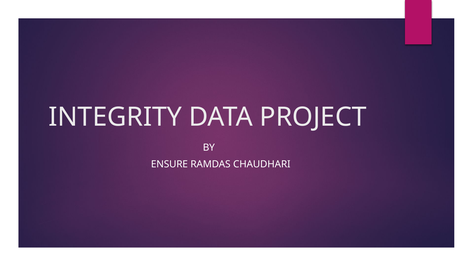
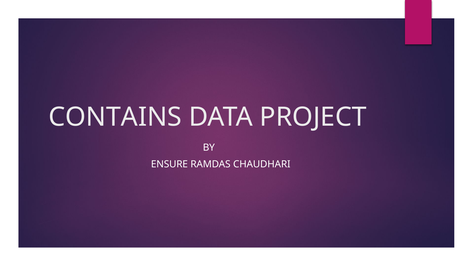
INTEGRITY: INTEGRITY -> CONTAINS (115, 117)
